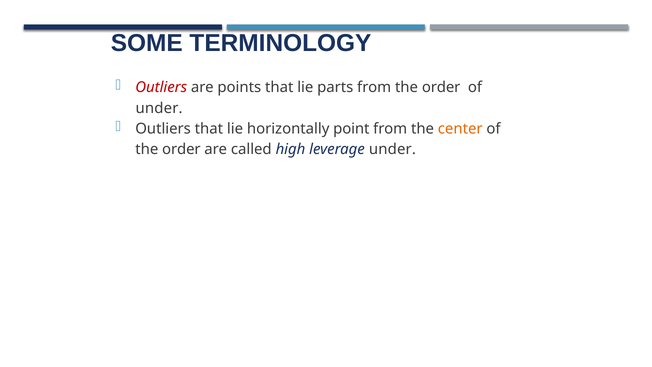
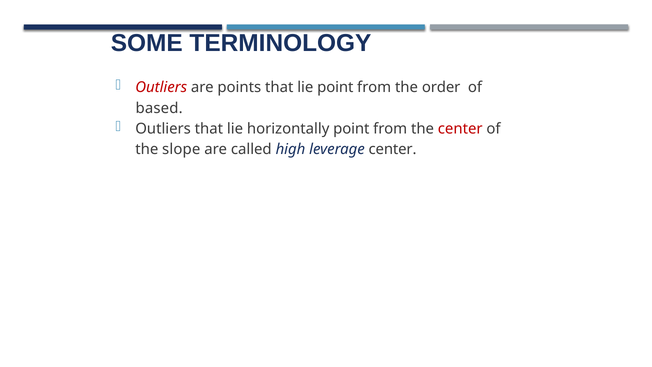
lie parts: parts -> point (335, 87)
under: under -> based (159, 108)
center colour: orange -> red (460, 129)
order: order -> slope (181, 149)
leverage under: under -> center (393, 149)
